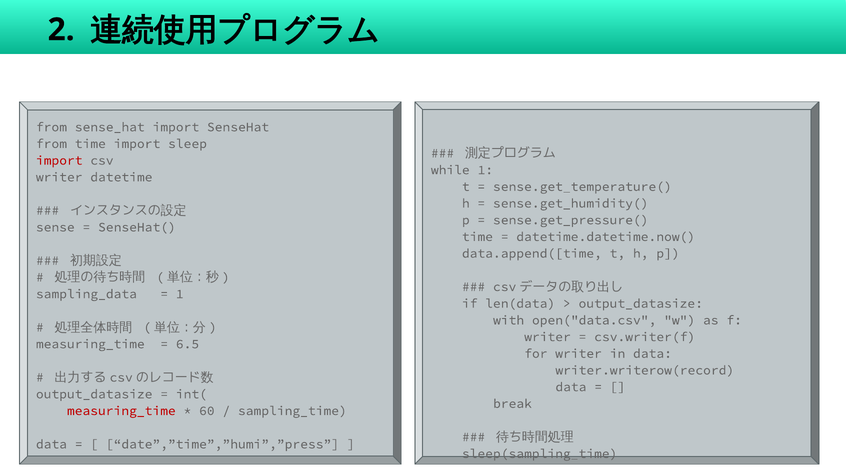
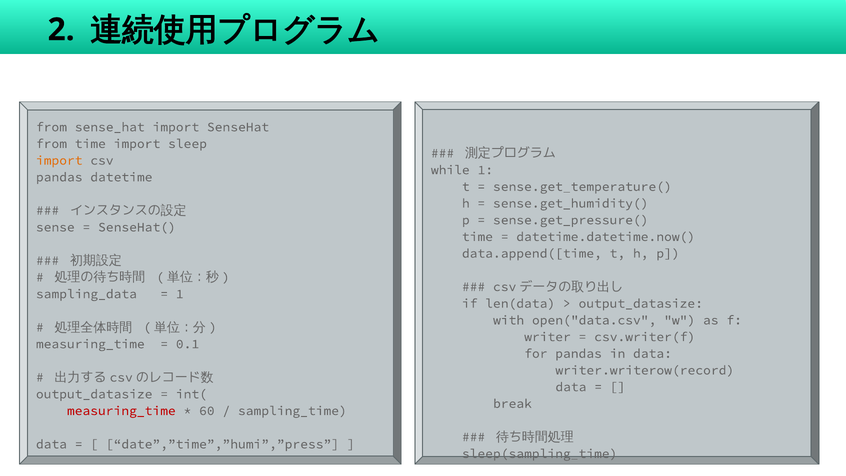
import colour: red -> orange (59, 160)
writer: writer -> pandas (59, 177)
6.5: 6.5 -> 0.1 (188, 344)
for writer: writer -> pandas (579, 353)
